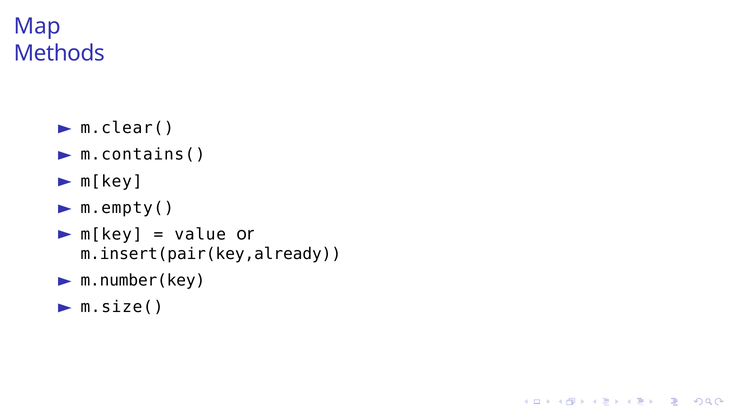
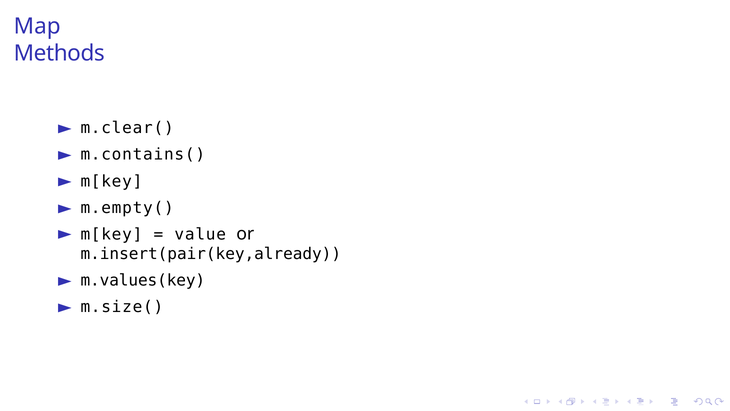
m.number(key: m.number(key -> m.values(key (143, 280)
